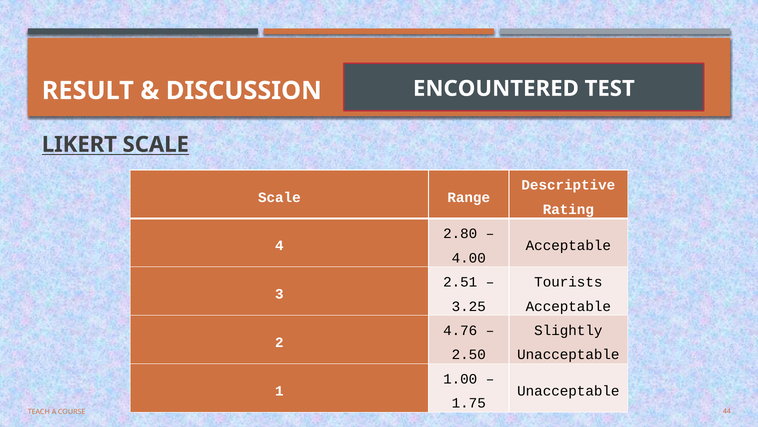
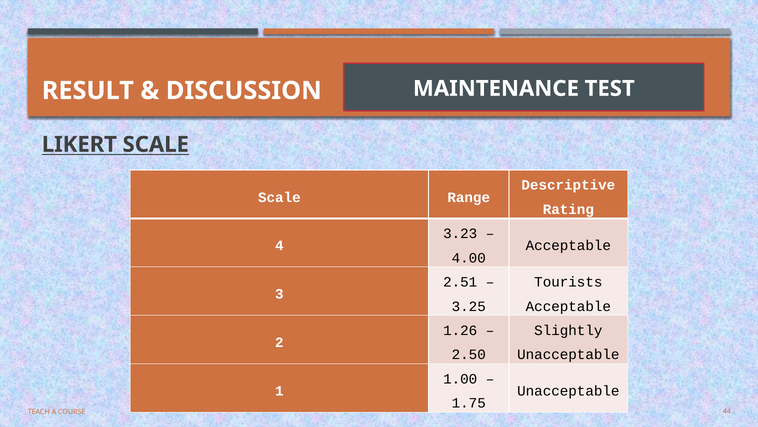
ENCOUNTERED: ENCOUNTERED -> MAINTENANCE (496, 88)
2.80: 2.80 -> 3.23 (460, 233)
4.76: 4.76 -> 1.26 (460, 330)
